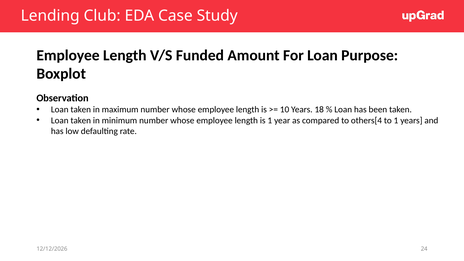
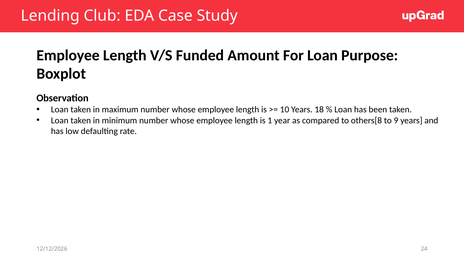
others[4: others[4 -> others[8 (366, 120)
to 1: 1 -> 9 (396, 120)
